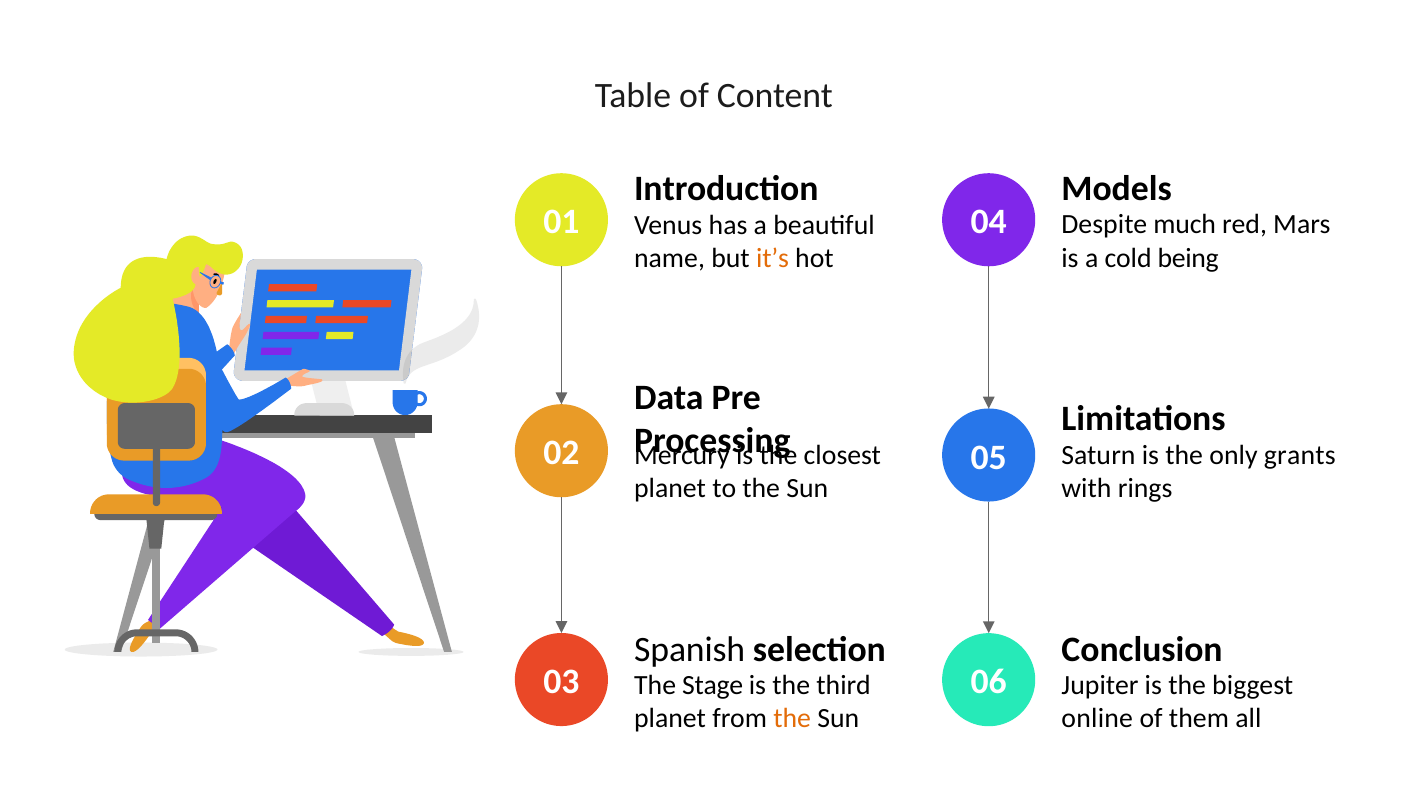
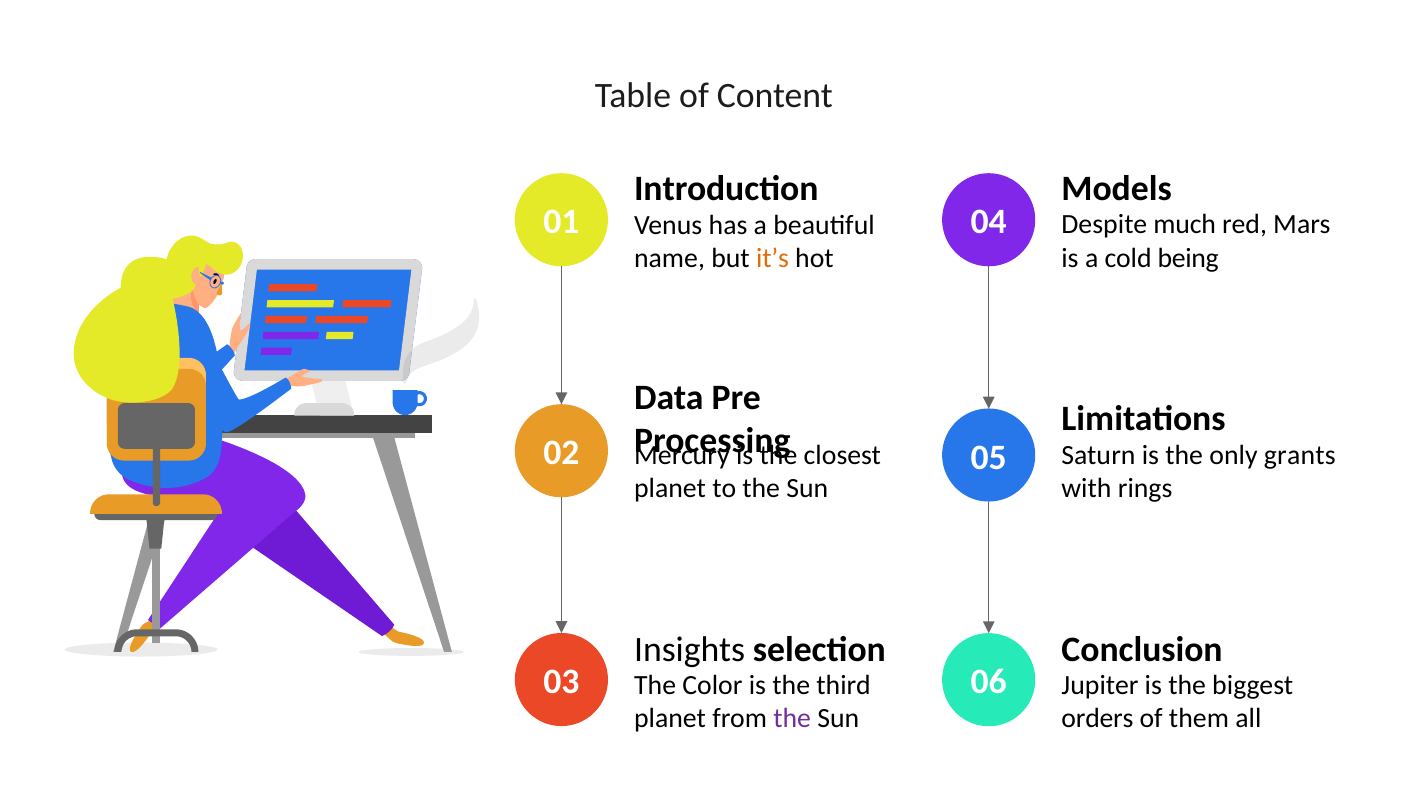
Spanish: Spanish -> Insights (690, 650)
Stage: Stage -> Color (712, 686)
the colour: orange -> purple (792, 719)
online: online -> orders (1098, 719)
